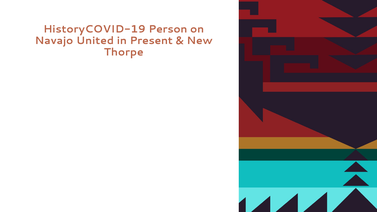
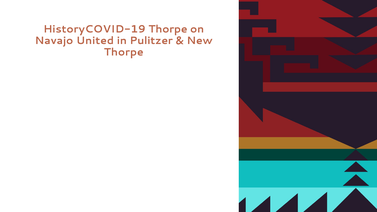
HistoryCOVID-19 Person: Person -> Thorpe (168, 29)
Present: Present -> Pulitzer (151, 41)
